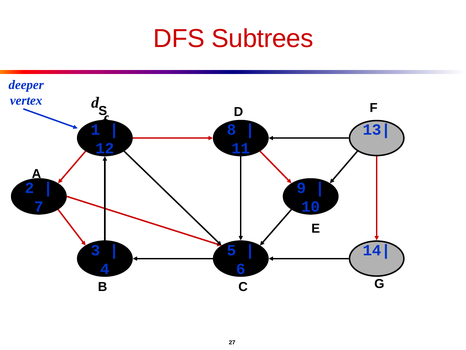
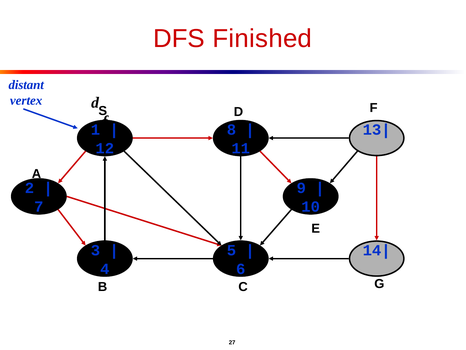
Subtrees: Subtrees -> Finished (262, 39)
deeper: deeper -> distant (26, 85)
